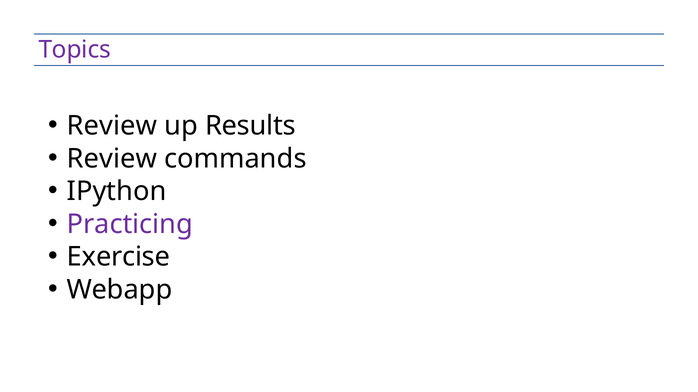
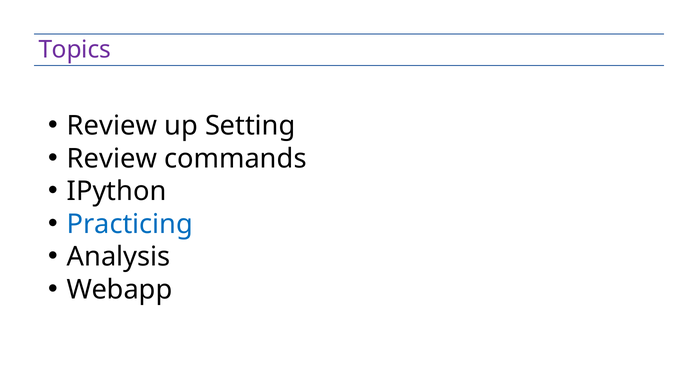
Results: Results -> Setting (250, 126)
Practicing colour: purple -> blue (130, 224)
Exercise: Exercise -> Analysis (118, 257)
